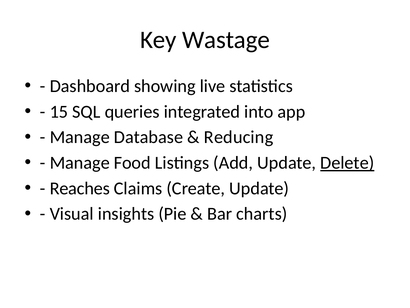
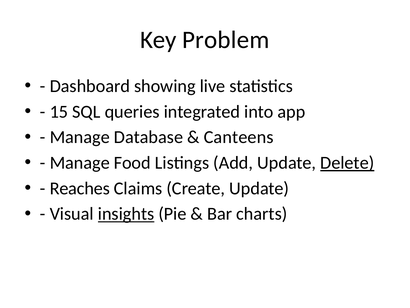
Wastage: Wastage -> Problem (226, 40)
Reducing: Reducing -> Canteens (239, 137)
insights underline: none -> present (126, 214)
